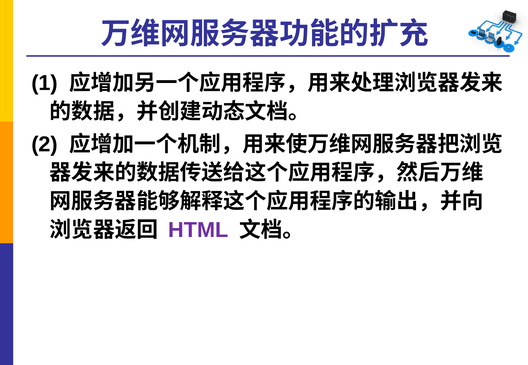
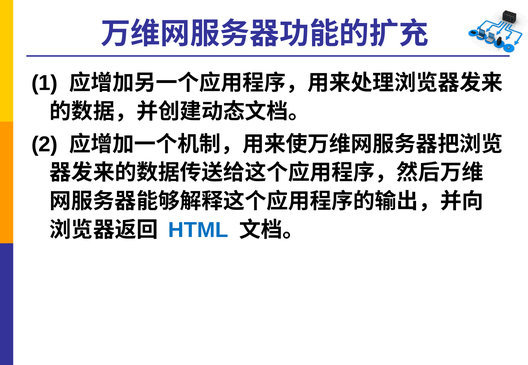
HTML colour: purple -> blue (198, 230)
